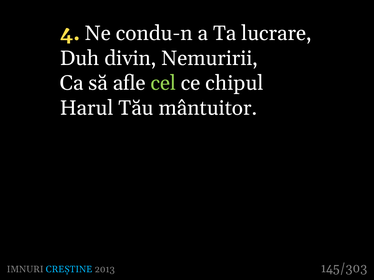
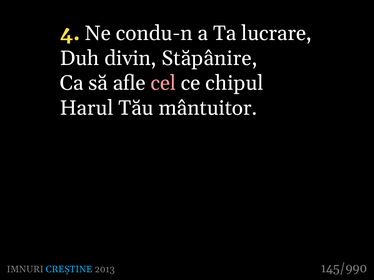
Nemuririi: Nemuririi -> Stăpânire (210, 58)
cel colour: light green -> pink (163, 83)
145/303: 145/303 -> 145/990 (344, 269)
